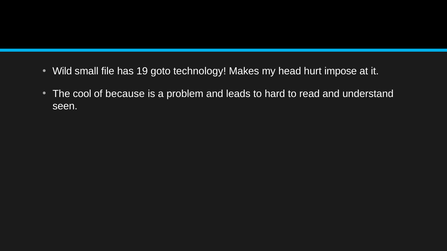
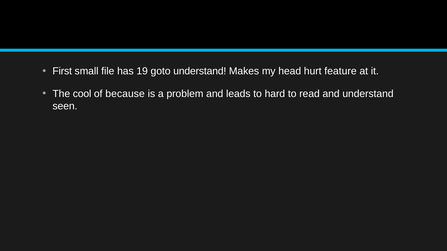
Wild: Wild -> First (62, 71)
goto technology: technology -> understand (200, 71)
impose: impose -> feature (341, 71)
